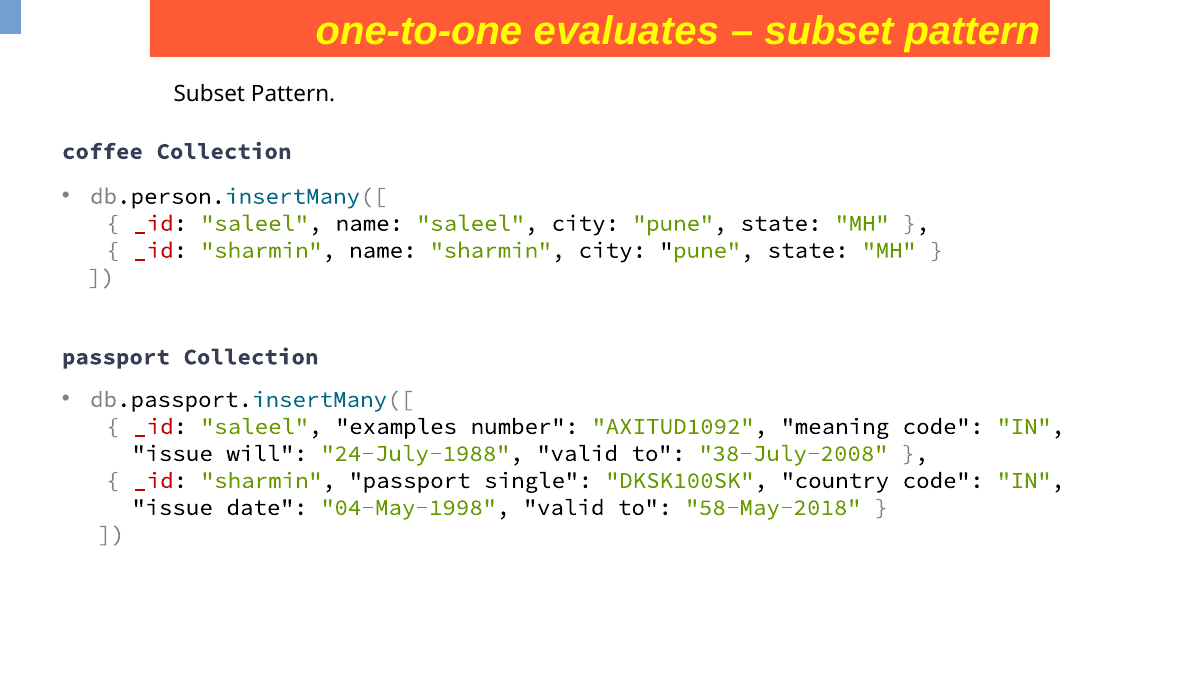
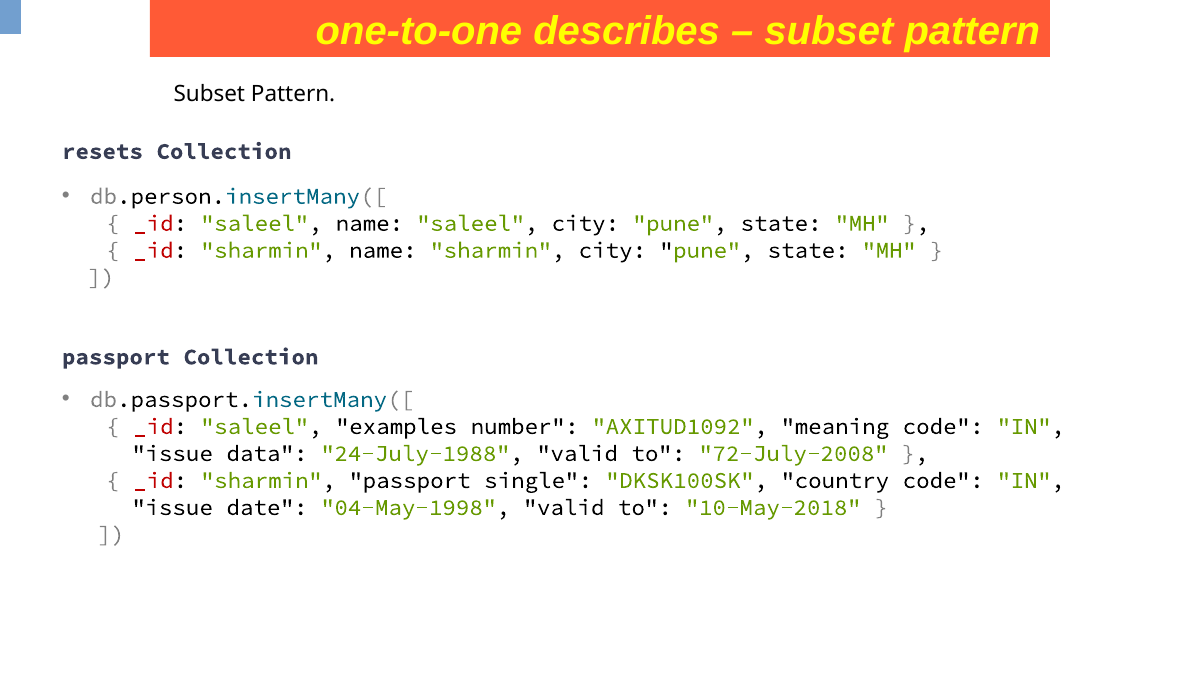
evaluates: evaluates -> describes (627, 31)
coffee: coffee -> resets (102, 151)
will: will -> data (267, 453)
38-July-2008: 38-July-2008 -> 72-July-2008 (793, 453)
58-May-2018: 58-May-2018 -> 10-May-2018 (773, 507)
